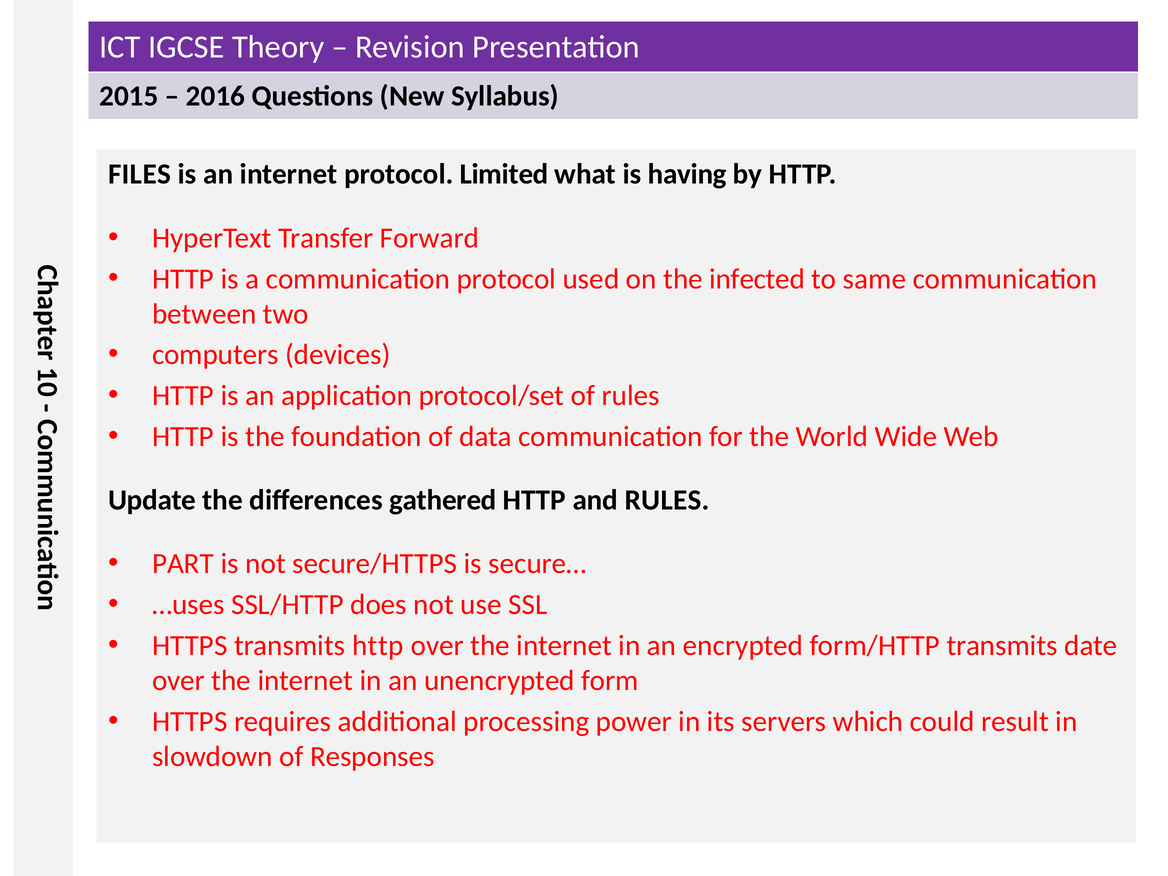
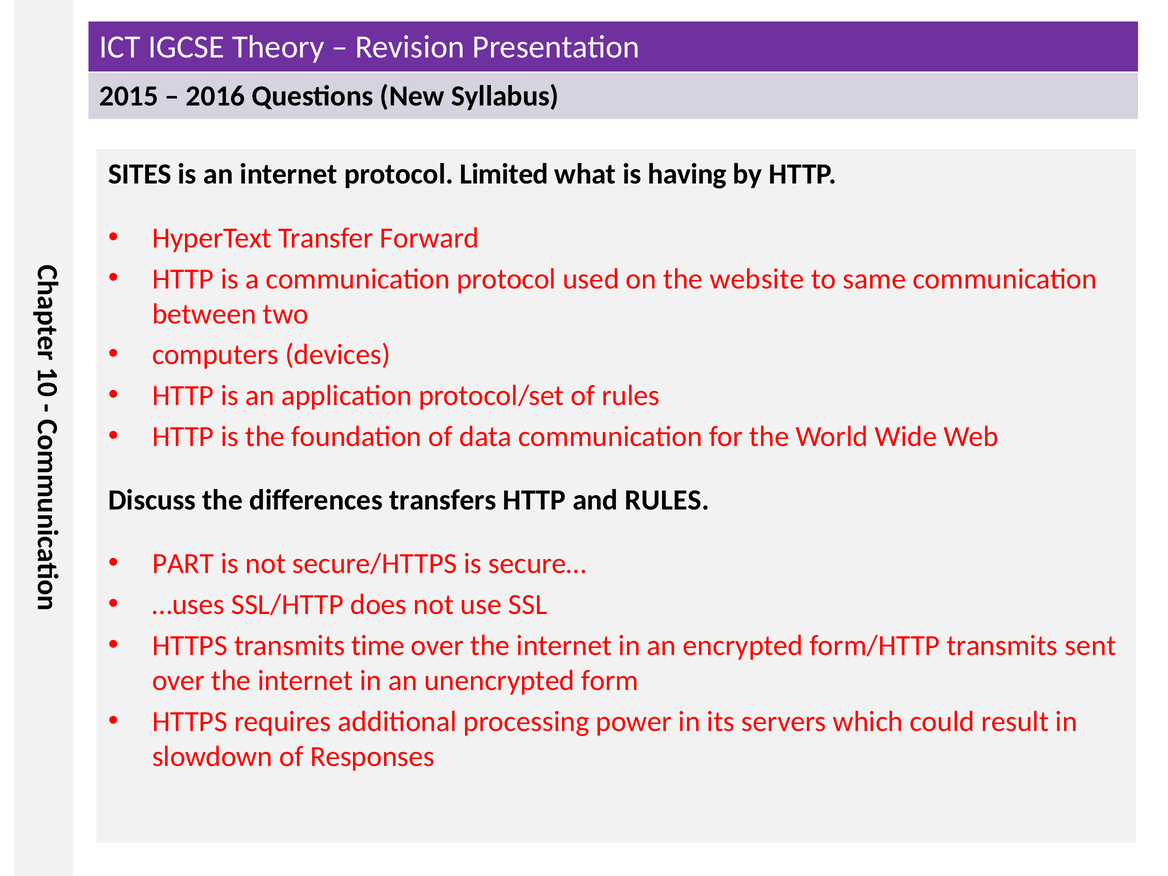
FILES: FILES -> SITES (140, 174)
infected: infected -> website (757, 279)
Update: Update -> Discuss (152, 500)
gathered: gathered -> transfers (443, 500)
transmits http: http -> time (378, 646)
date: date -> sent (1091, 646)
